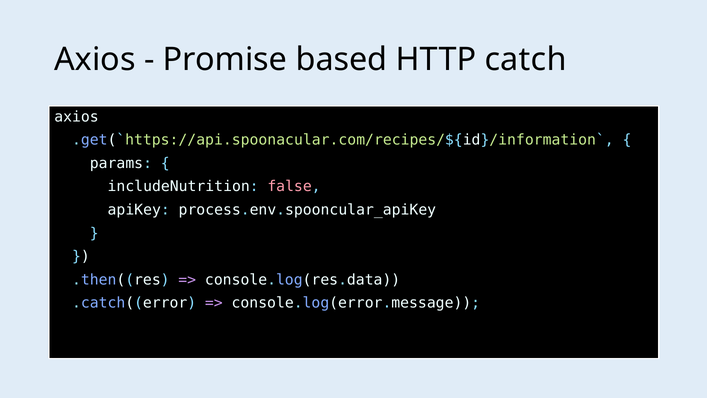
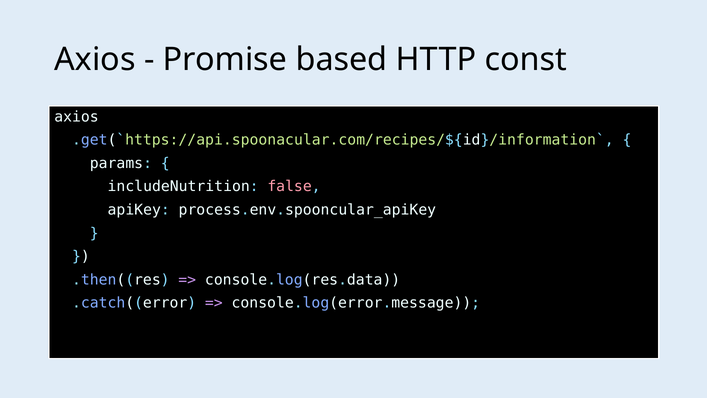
catch: catch -> const (526, 59)
